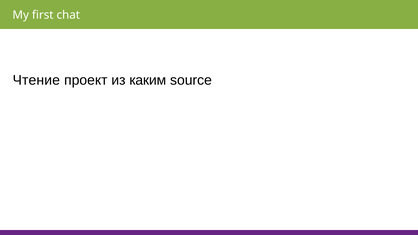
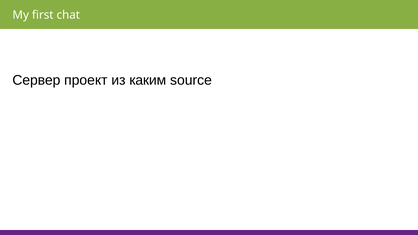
Чтение: Чтение -> Сервер (36, 80)
